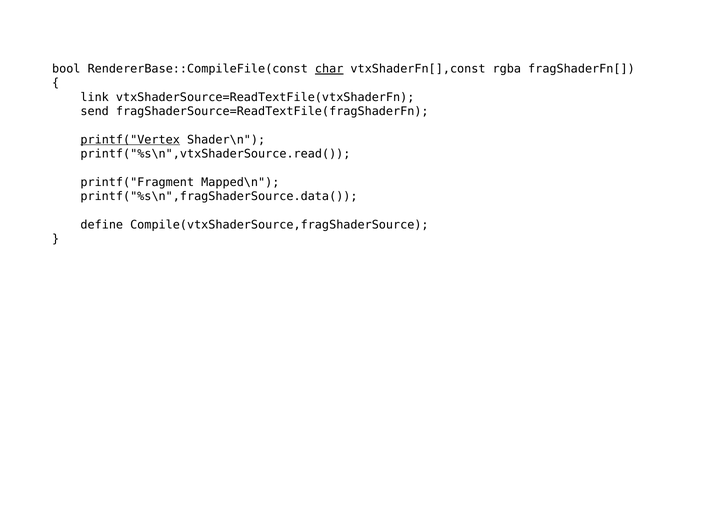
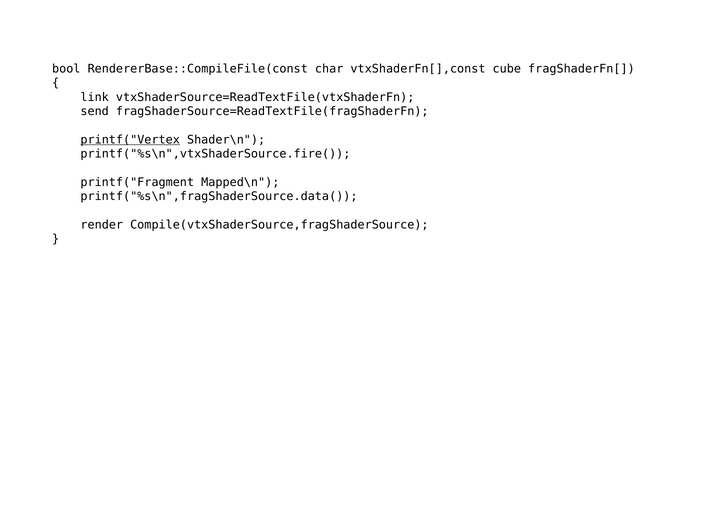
char underline: present -> none (329, 69)
rgba: rgba -> cube (507, 69)
printf("%s\n",vtxShaderSource.read(: printf("%s\n",vtxShaderSource.read( -> printf("%s\n",vtxShaderSource.fire( (215, 154)
define: define -> render (102, 225)
